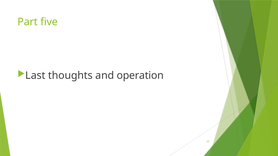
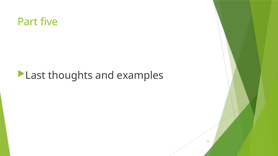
operation: operation -> examples (140, 76)
